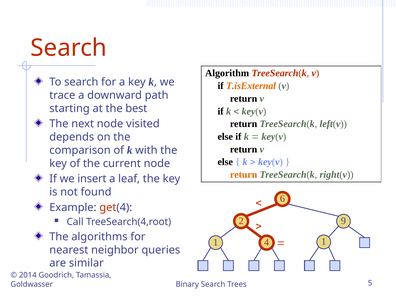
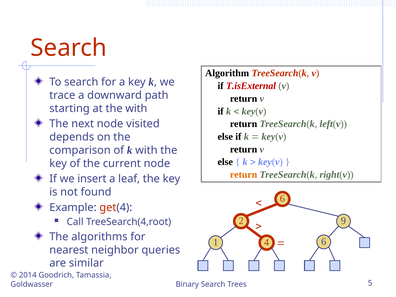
T.isExternal colour: orange -> red (251, 86)
the best: best -> with (136, 108)
1 1: 1 -> 6 (324, 242)
